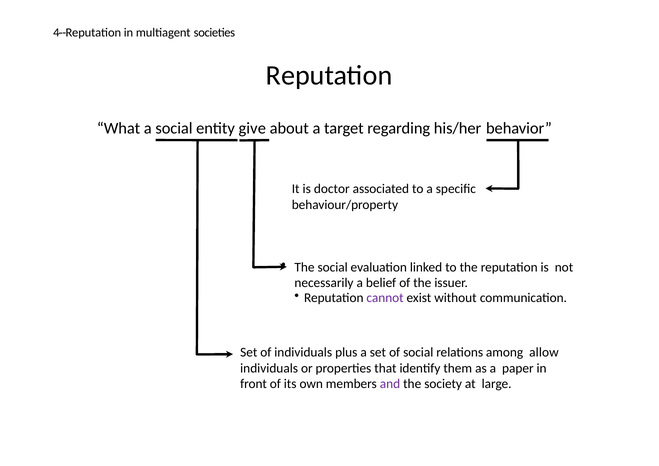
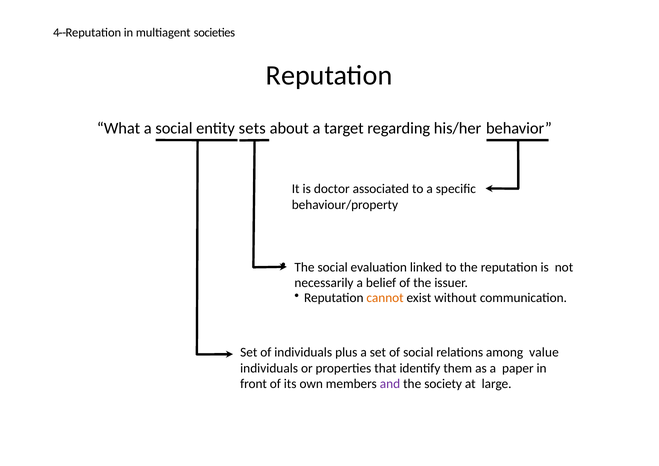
give: give -> sets (252, 128)
cannot colour: purple -> orange (385, 298)
allow: allow -> value (544, 352)
